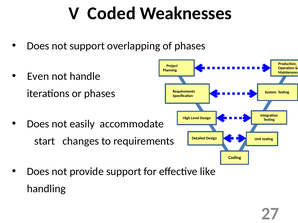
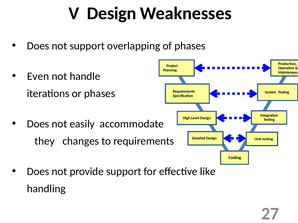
V Coded: Coded -> Design (112, 13)
start: start -> they (45, 141)
